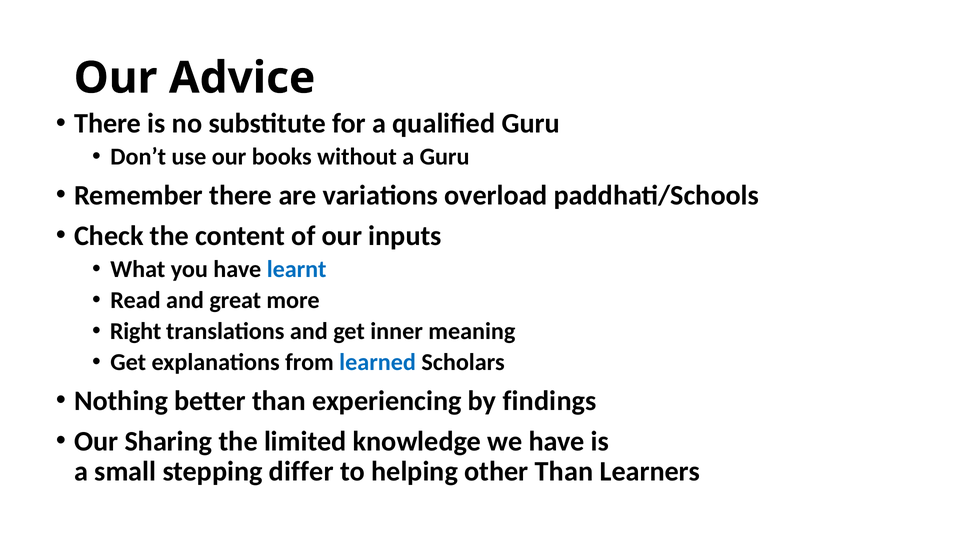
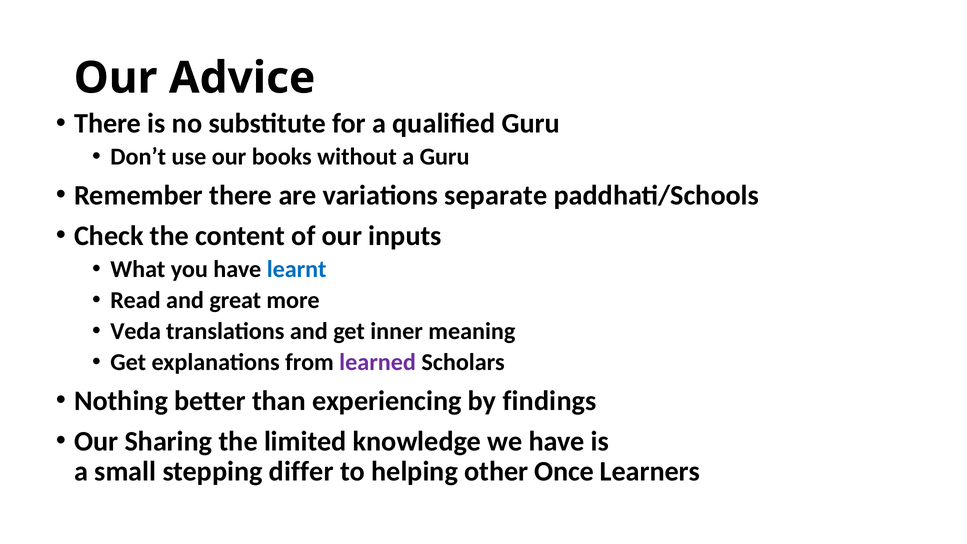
overload: overload -> separate (496, 195)
Right: Right -> Veda (136, 331)
learned colour: blue -> purple (378, 362)
other Than: Than -> Once (564, 472)
